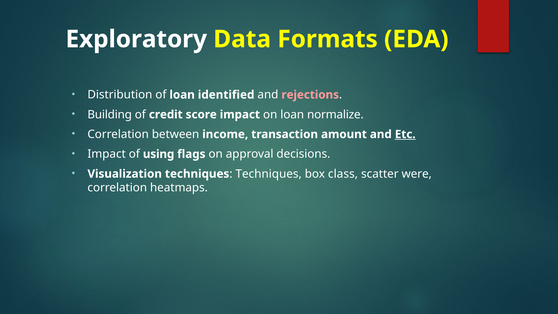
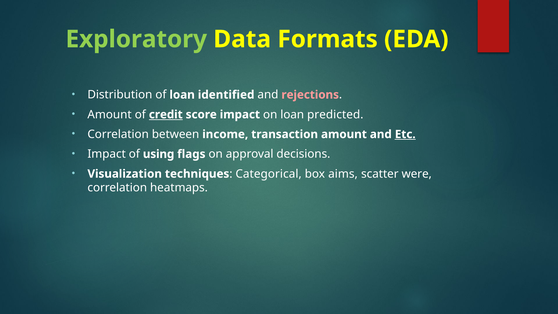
Exploratory colour: white -> light green (136, 39)
Building: Building -> Amount (110, 114)
credit underline: none -> present (166, 114)
normalize: normalize -> predicted (335, 114)
Techniques: Techniques -> Categorical (269, 174)
class: class -> aims (343, 174)
